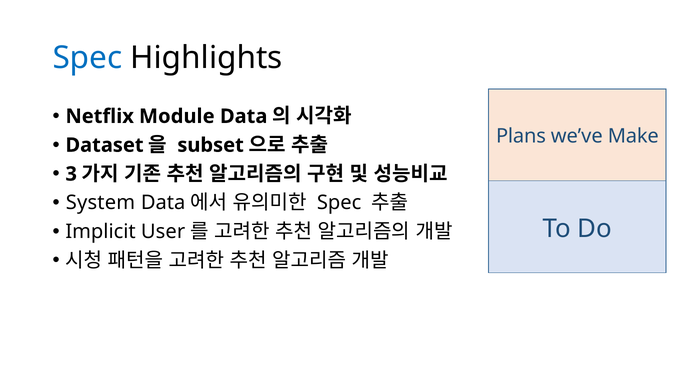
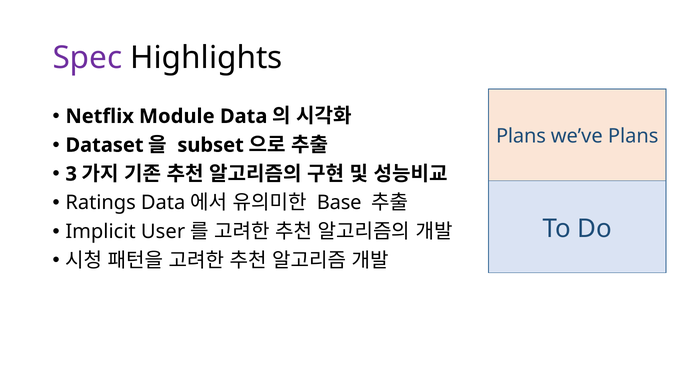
Spec colour: blue -> purple (87, 58)
we’ve Make: Make -> Plans (633, 136)
System: System -> Ratings (101, 203)
Spec: Spec -> Base (339, 203)
